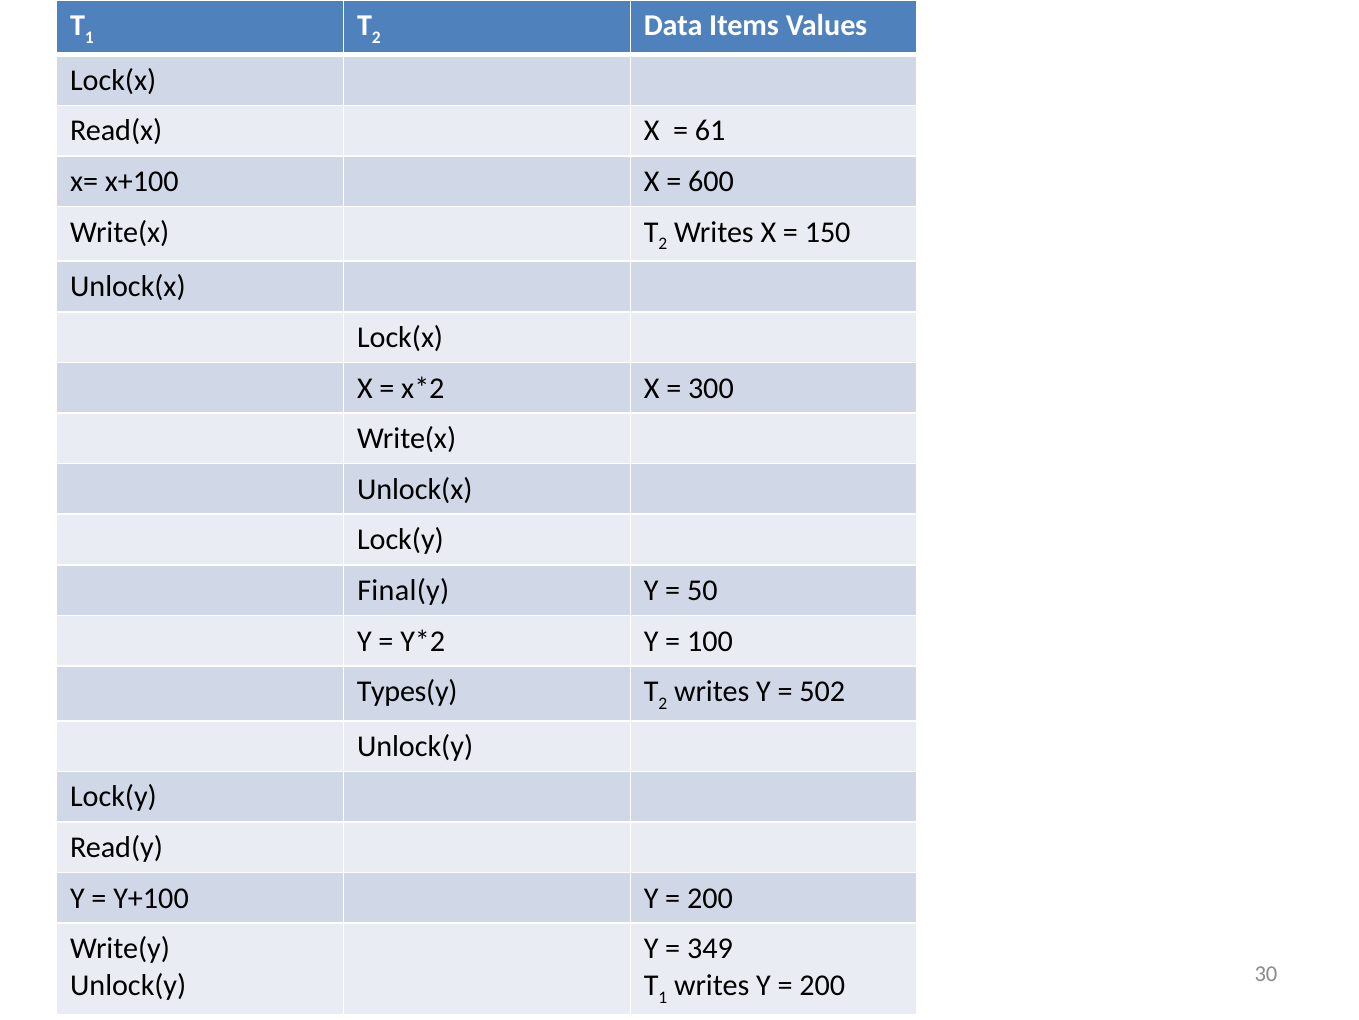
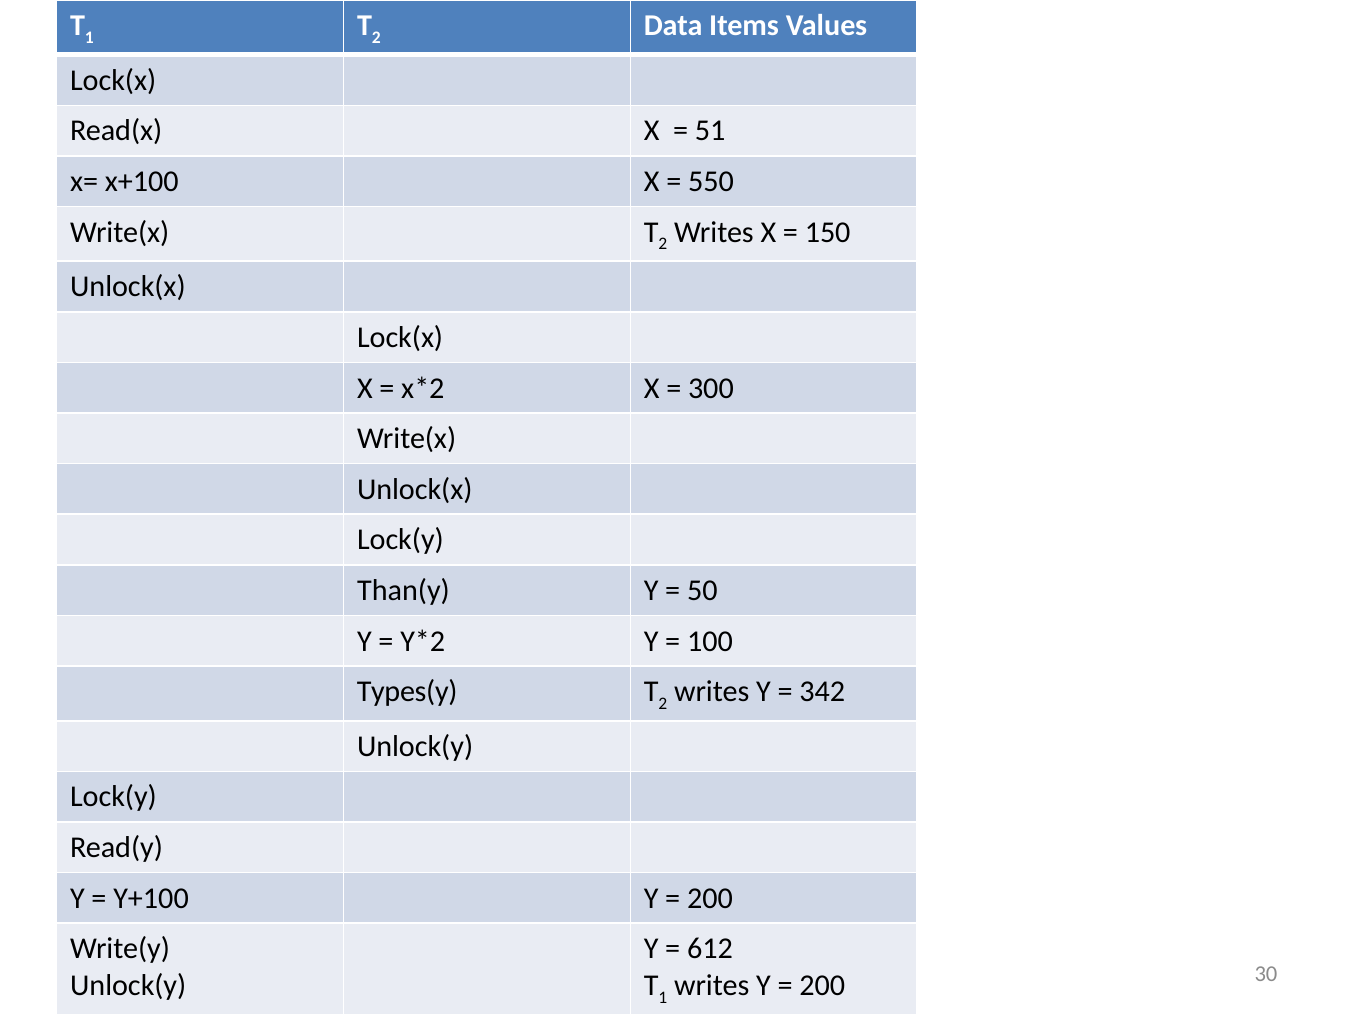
61: 61 -> 51 (710, 131)
600: 600 -> 550 (711, 181)
Final(y: Final(y -> Than(y (403, 590)
502: 502 -> 342 (822, 691)
349: 349 -> 612 (710, 948)
